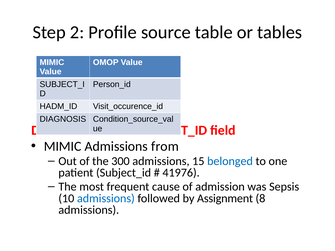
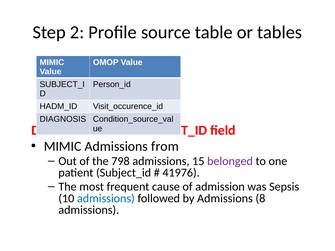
300: 300 -> 798 (120, 161)
belonged colour: blue -> purple (230, 161)
by Assignment: Assignment -> Admissions (225, 199)
